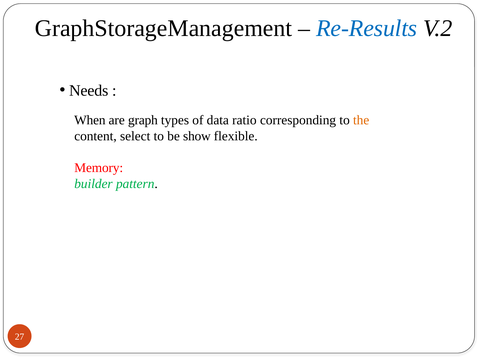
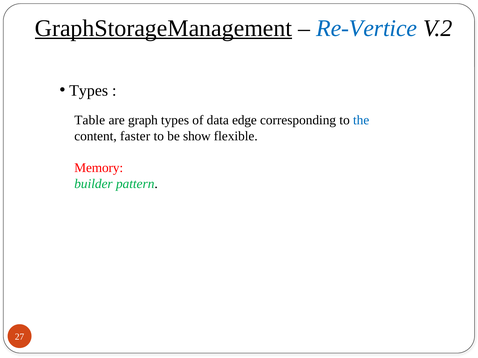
GraphStorageManagement underline: none -> present (163, 28)
Re-Results: Re-Results -> Re-Vertice (367, 28)
Needs: Needs -> Types (89, 91)
When: When -> Table (90, 120)
ratio: ratio -> edge (244, 120)
the colour: orange -> blue (361, 120)
select: select -> faster (135, 136)
